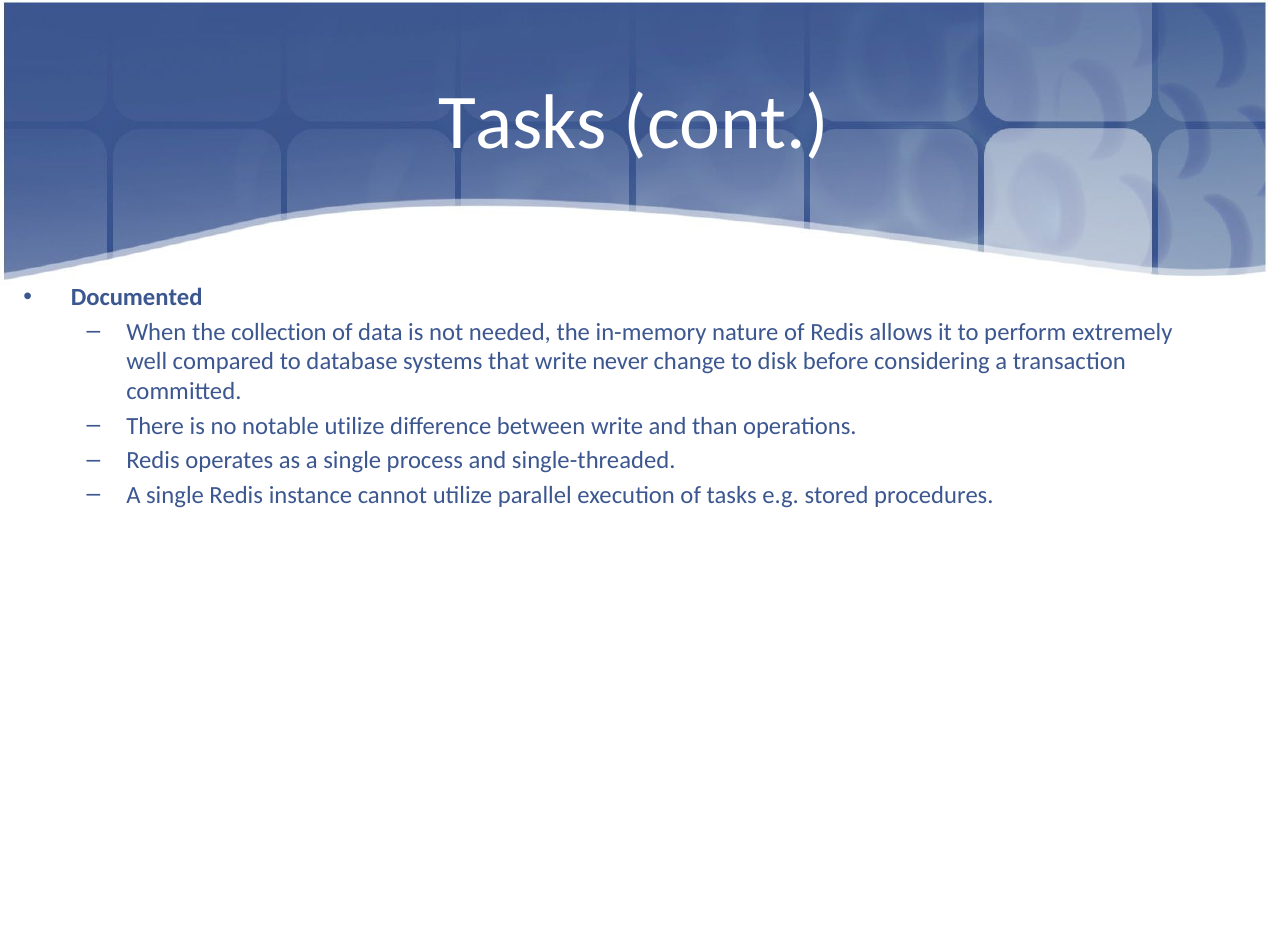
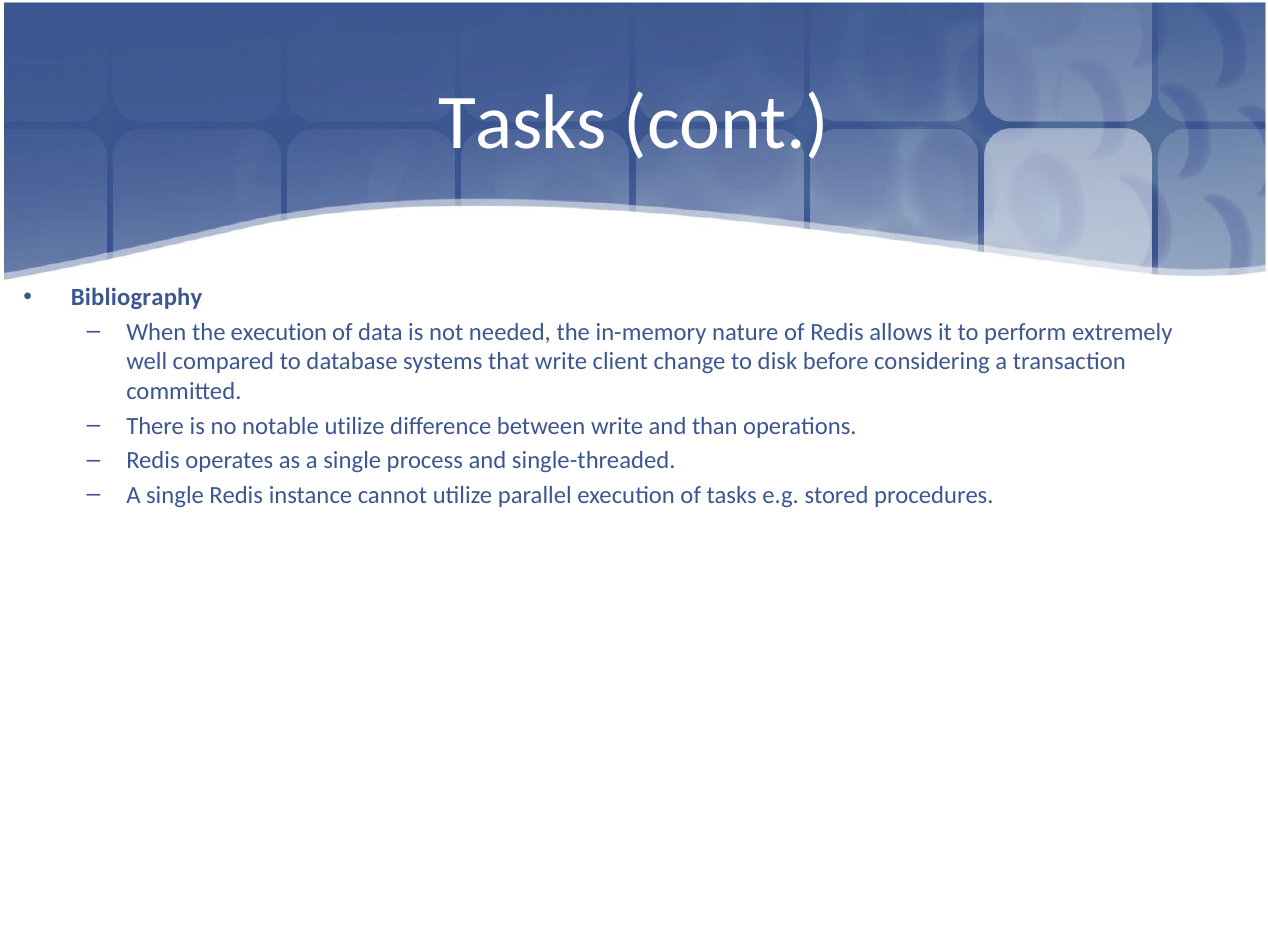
Documented: Documented -> Bibliography (137, 298)
the collection: collection -> execution (279, 332)
never: never -> client (620, 362)
